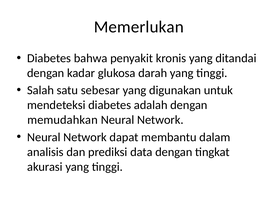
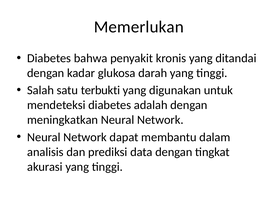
sebesar: sebesar -> terbukti (100, 90)
memudahkan: memudahkan -> meningkatkan (63, 120)
